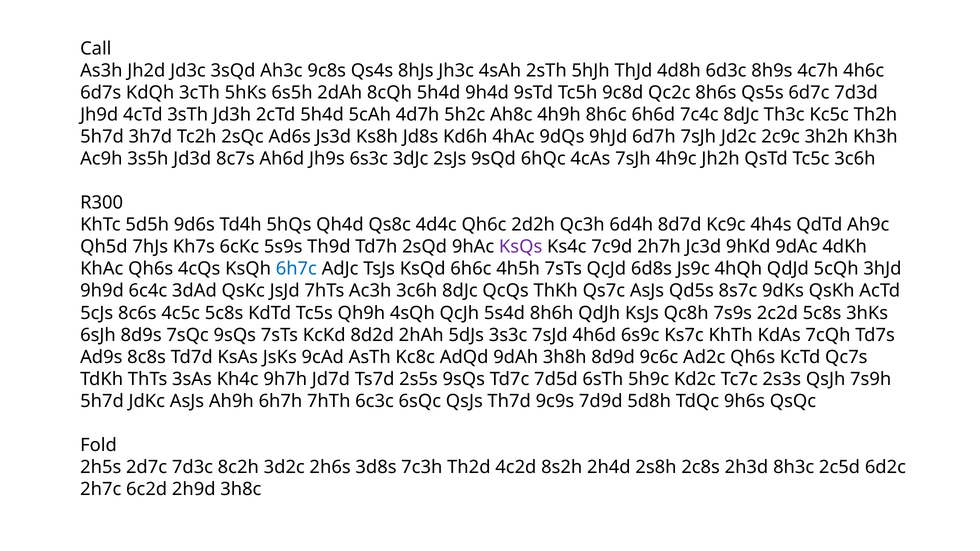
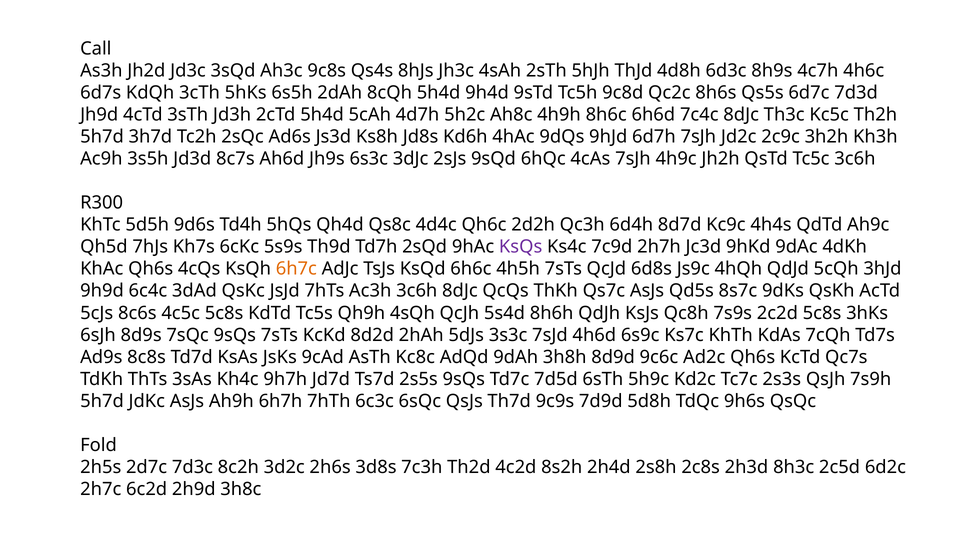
6h7c colour: blue -> orange (296, 269)
